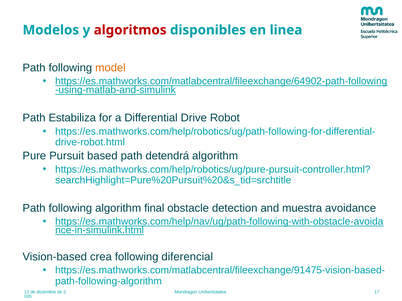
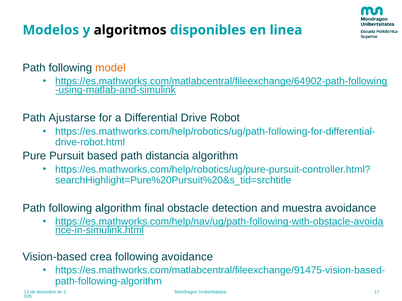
algoritmos colour: red -> black (130, 30)
Estabiliza: Estabiliza -> Ajustarse (72, 118)
detendrá: detendrá -> distancia (167, 156)
following diferencial: diferencial -> avoidance (187, 257)
